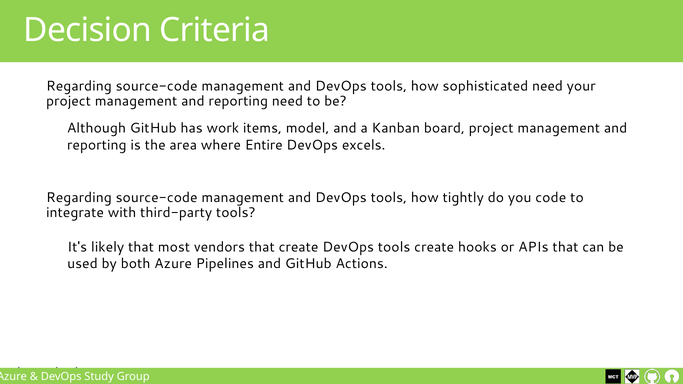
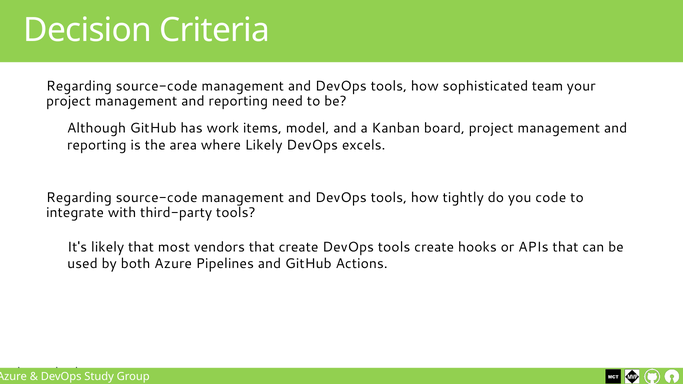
sophisticated need: need -> team (548, 86)
where Entire: Entire -> Likely (264, 145)
